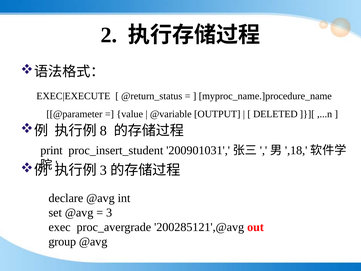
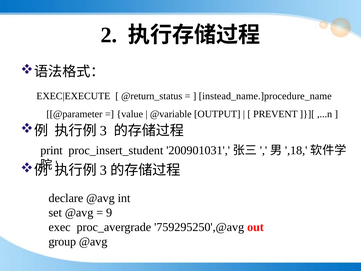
myproc_name.]procedure_name: myproc_name.]procedure_name -> instead_name.]procedure_name (265, 96)
DELETED: DELETED -> PREVENT (275, 114)
8: 8 -> 3 (103, 131)
3: 3 -> 9 (109, 212)
200285121',@avg: 200285121',@avg -> 759295250',@avg (199, 227)
